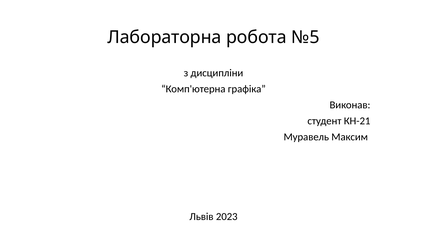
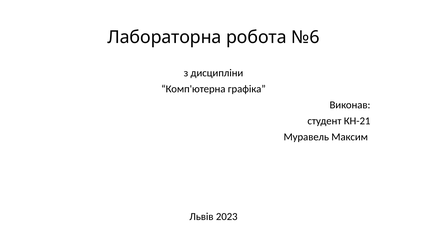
№5: №5 -> №6 (305, 37)
